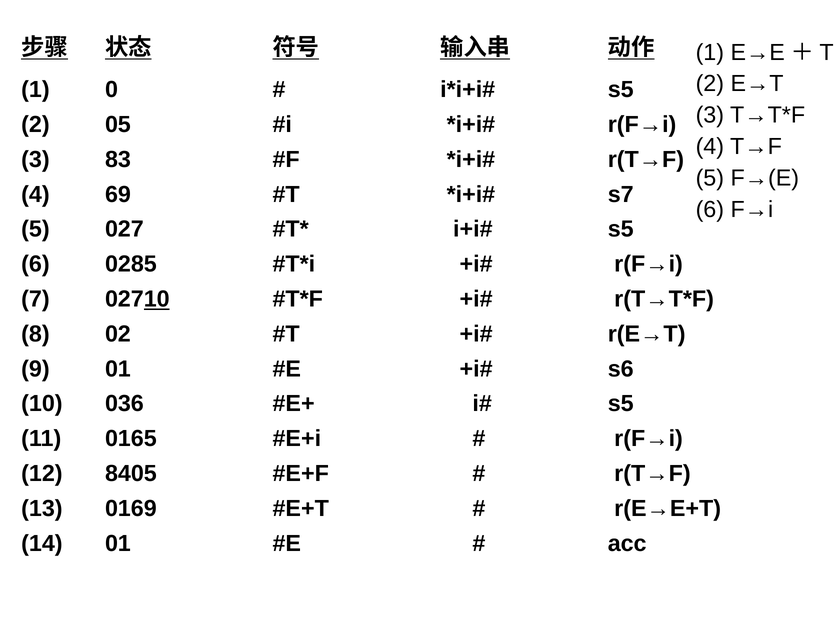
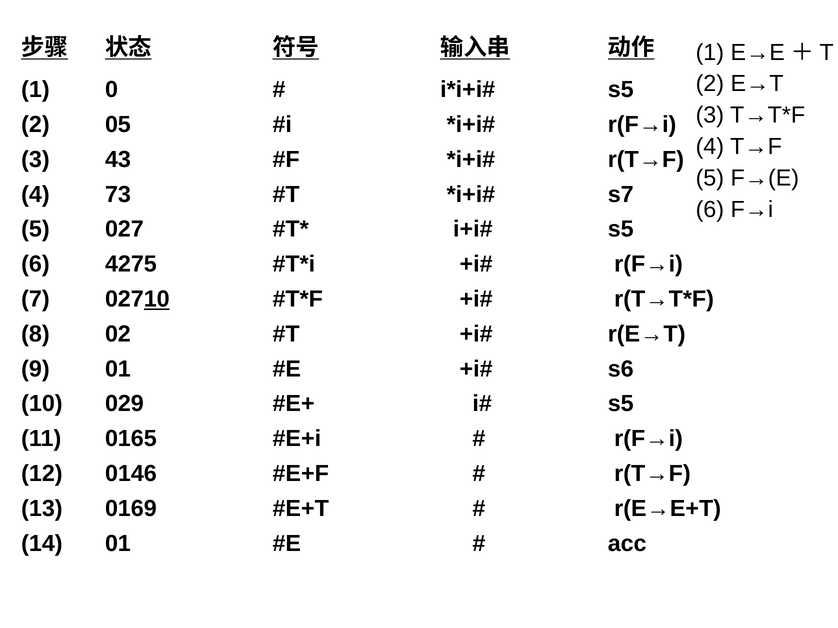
83: 83 -> 43 (118, 160)
69: 69 -> 73 (118, 194)
0285: 0285 -> 4275 (131, 264)
036: 036 -> 029 (124, 404)
8405: 8405 -> 0146 (131, 474)
